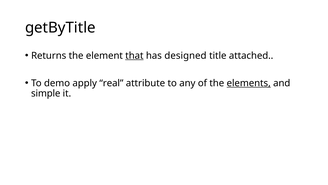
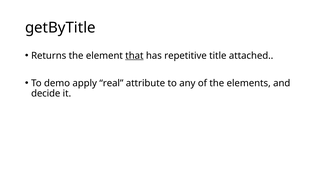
designed: designed -> repetitive (186, 55)
elements underline: present -> none (249, 83)
simple: simple -> decide (46, 93)
